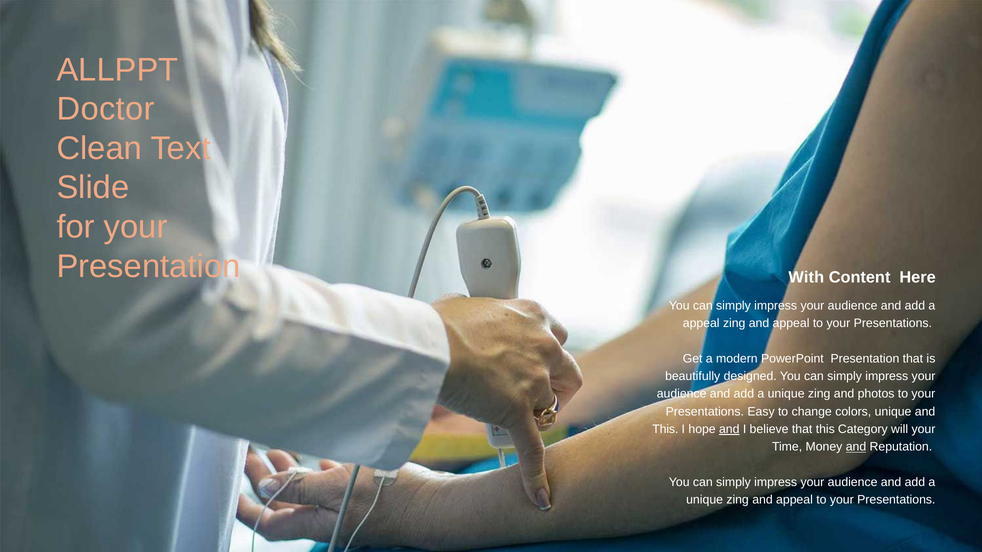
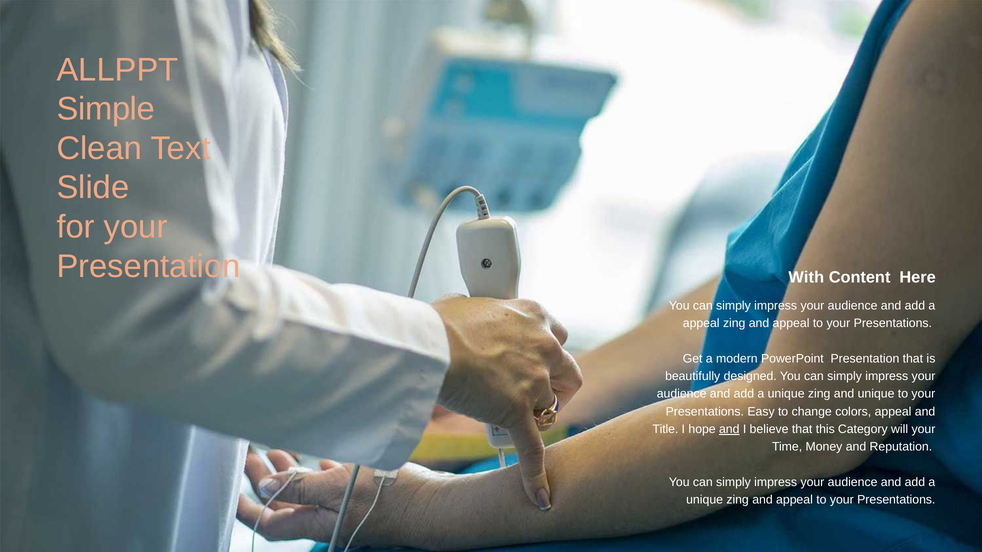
Doctor: Doctor -> Simple (106, 109)
and photos: photos -> unique (876, 394)
colors unique: unique -> appeal (893, 412)
This: This -> Title (665, 429)
and underline: present -> none (856, 447)
